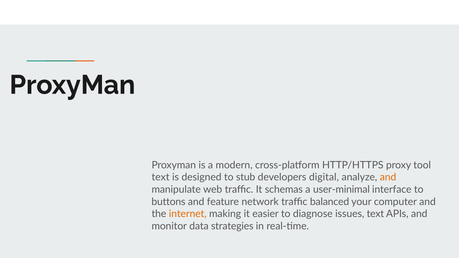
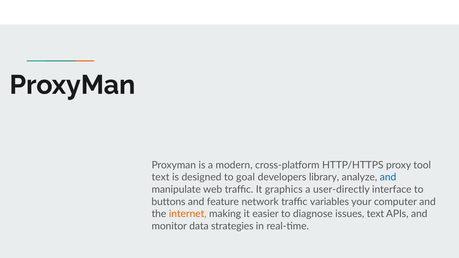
stub: stub -> goal (246, 177)
digital: digital -> library (324, 177)
and colour: orange -> blue (388, 177)
schemas: schemas -> graphics (284, 190)
user-minimal: user-minimal -> user-directly (341, 190)
balanced: balanced -> variables (330, 202)
